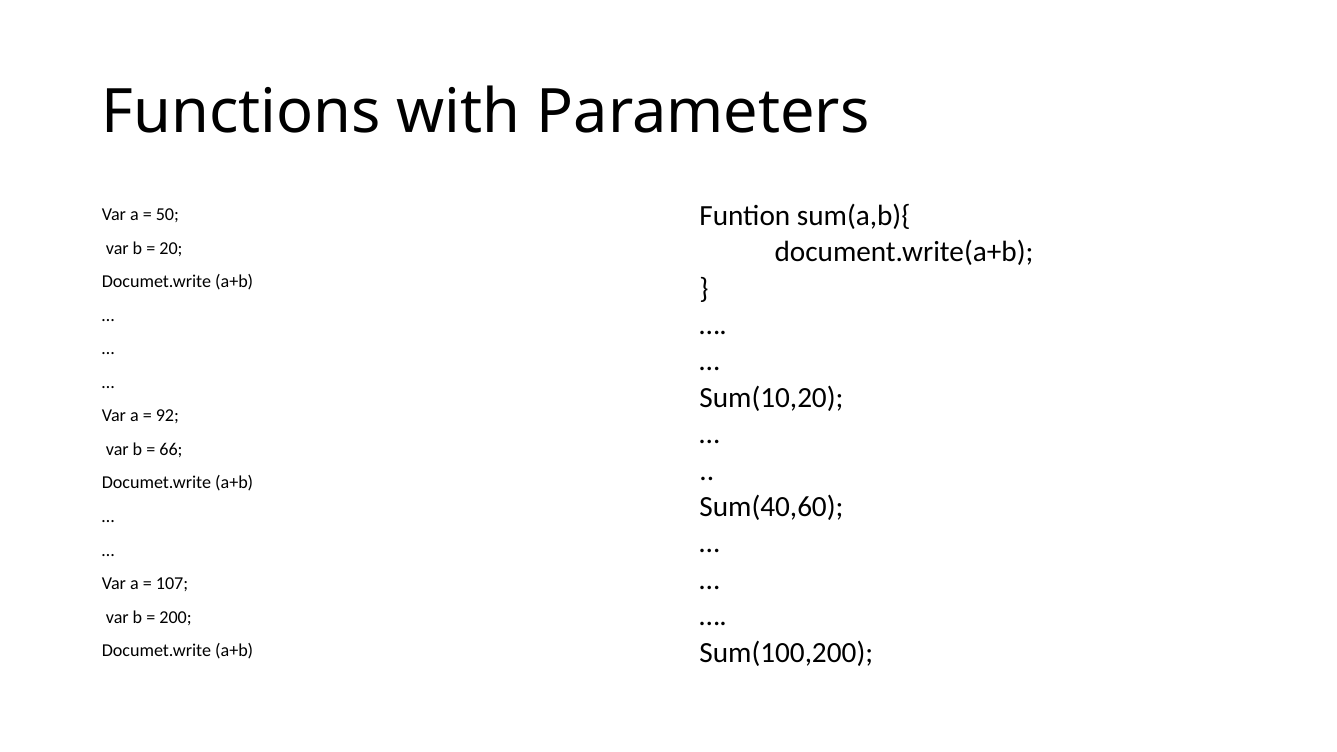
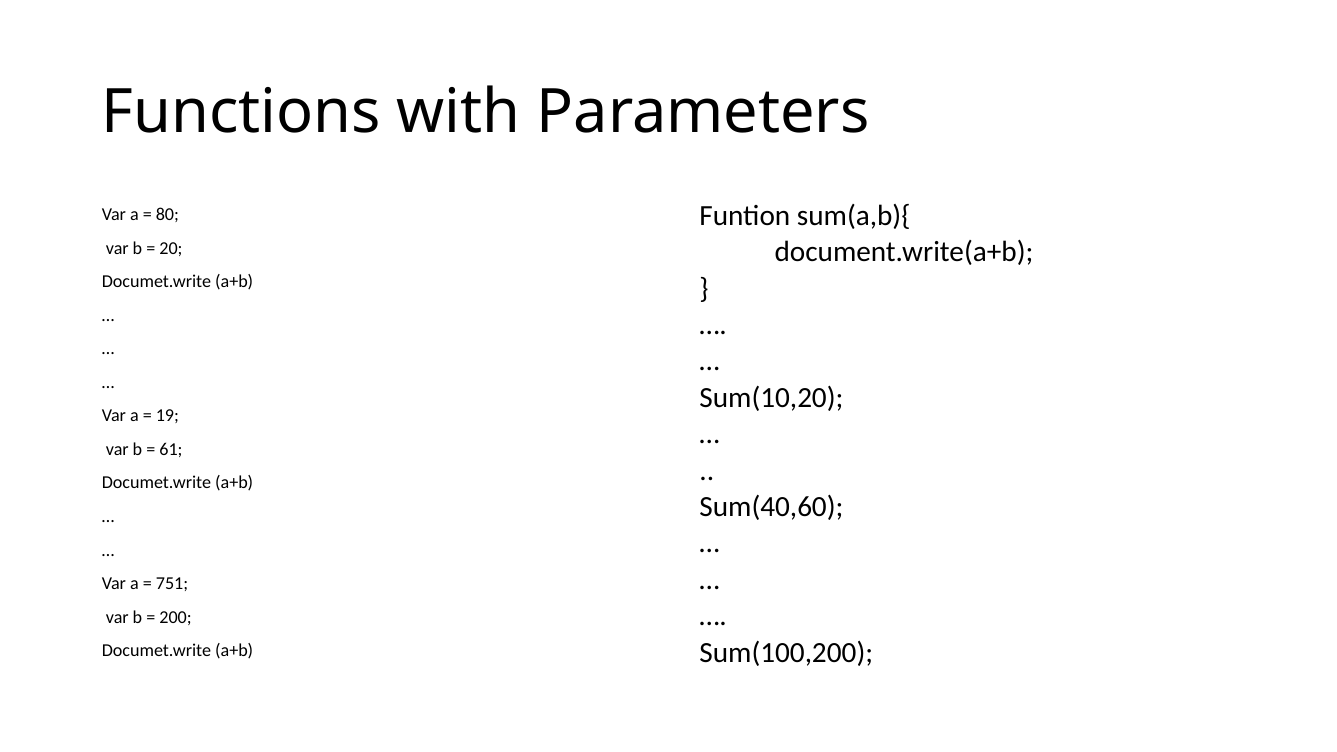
50: 50 -> 80 (167, 215)
92: 92 -> 19 (167, 416)
66: 66 -> 61 (171, 450)
107: 107 -> 751 (172, 584)
